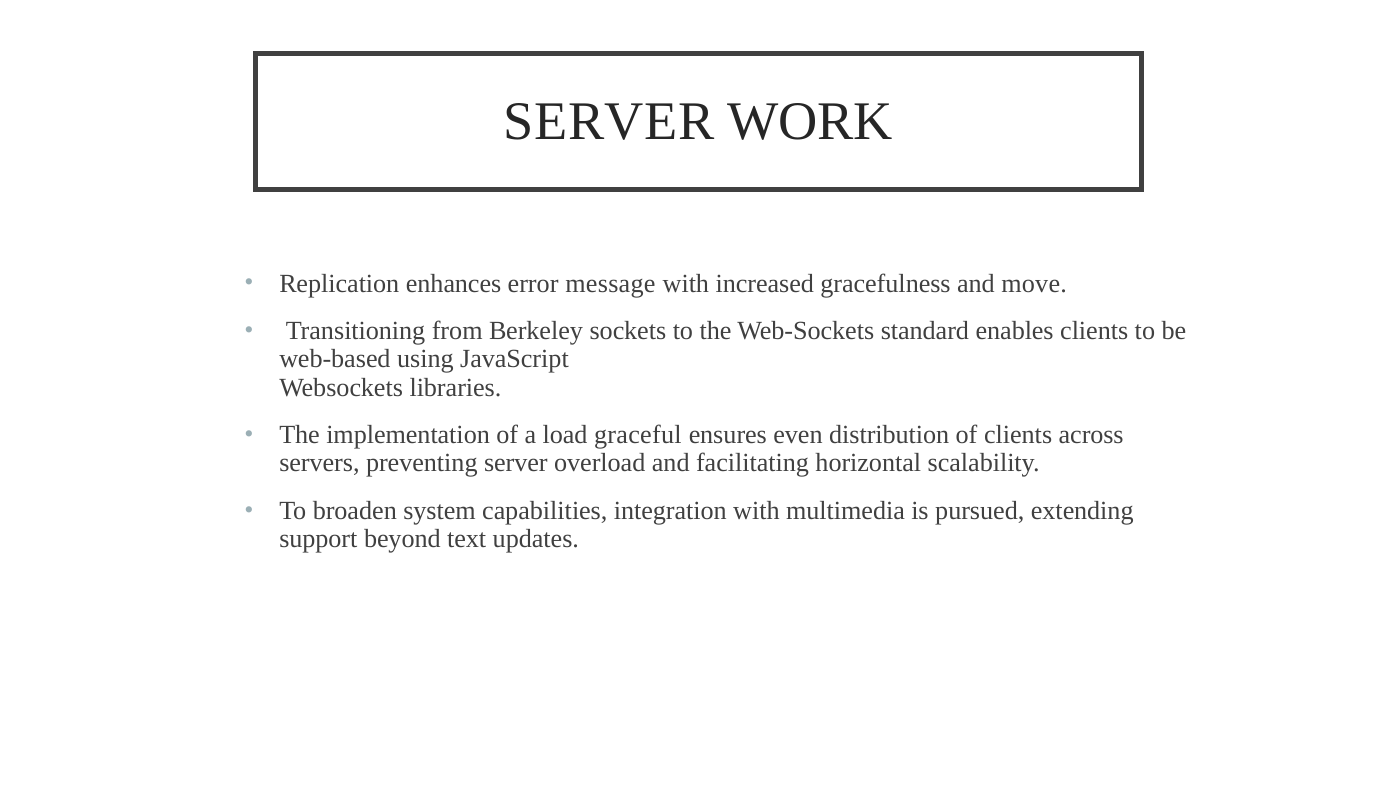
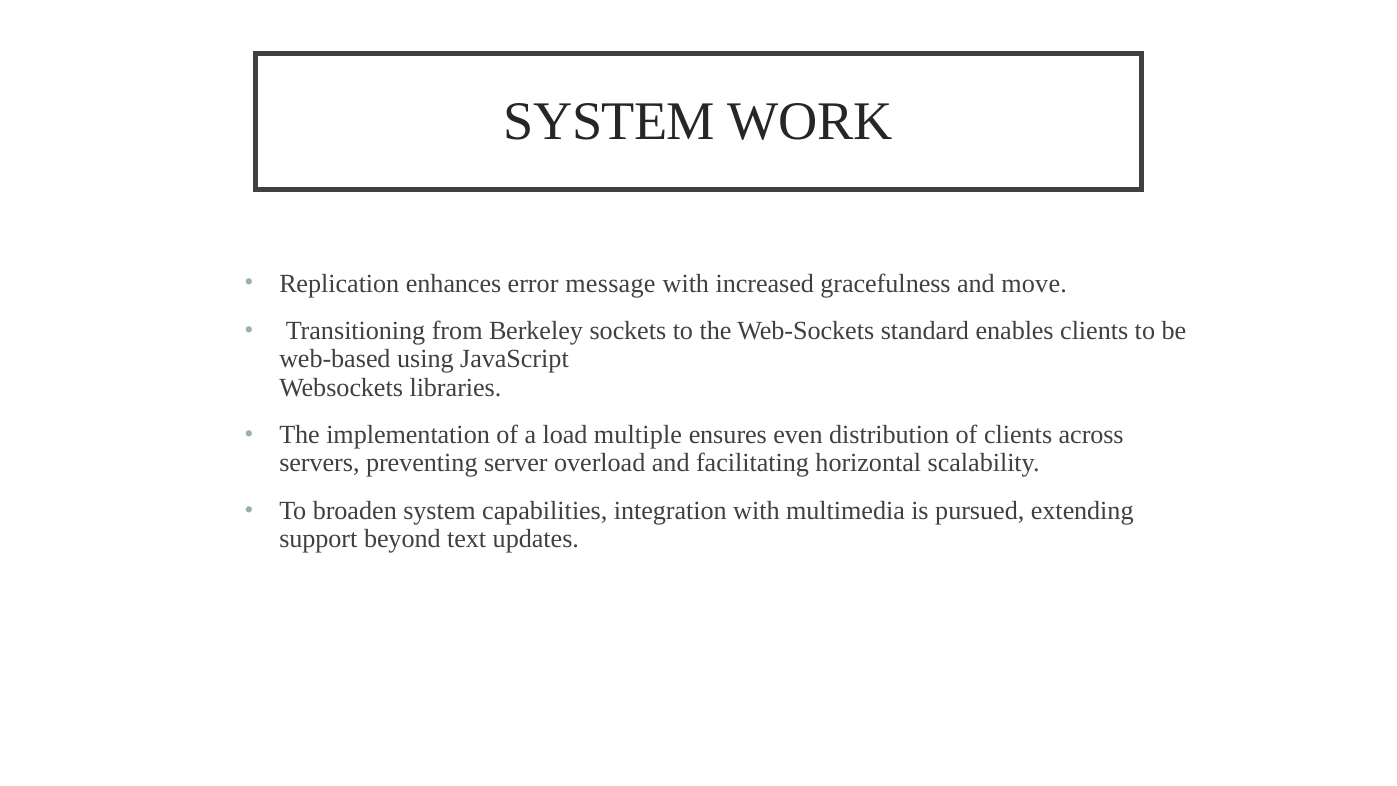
SERVER: SERVER -> SYSTEM (610, 121)
graceful: graceful -> multiple (638, 435)
